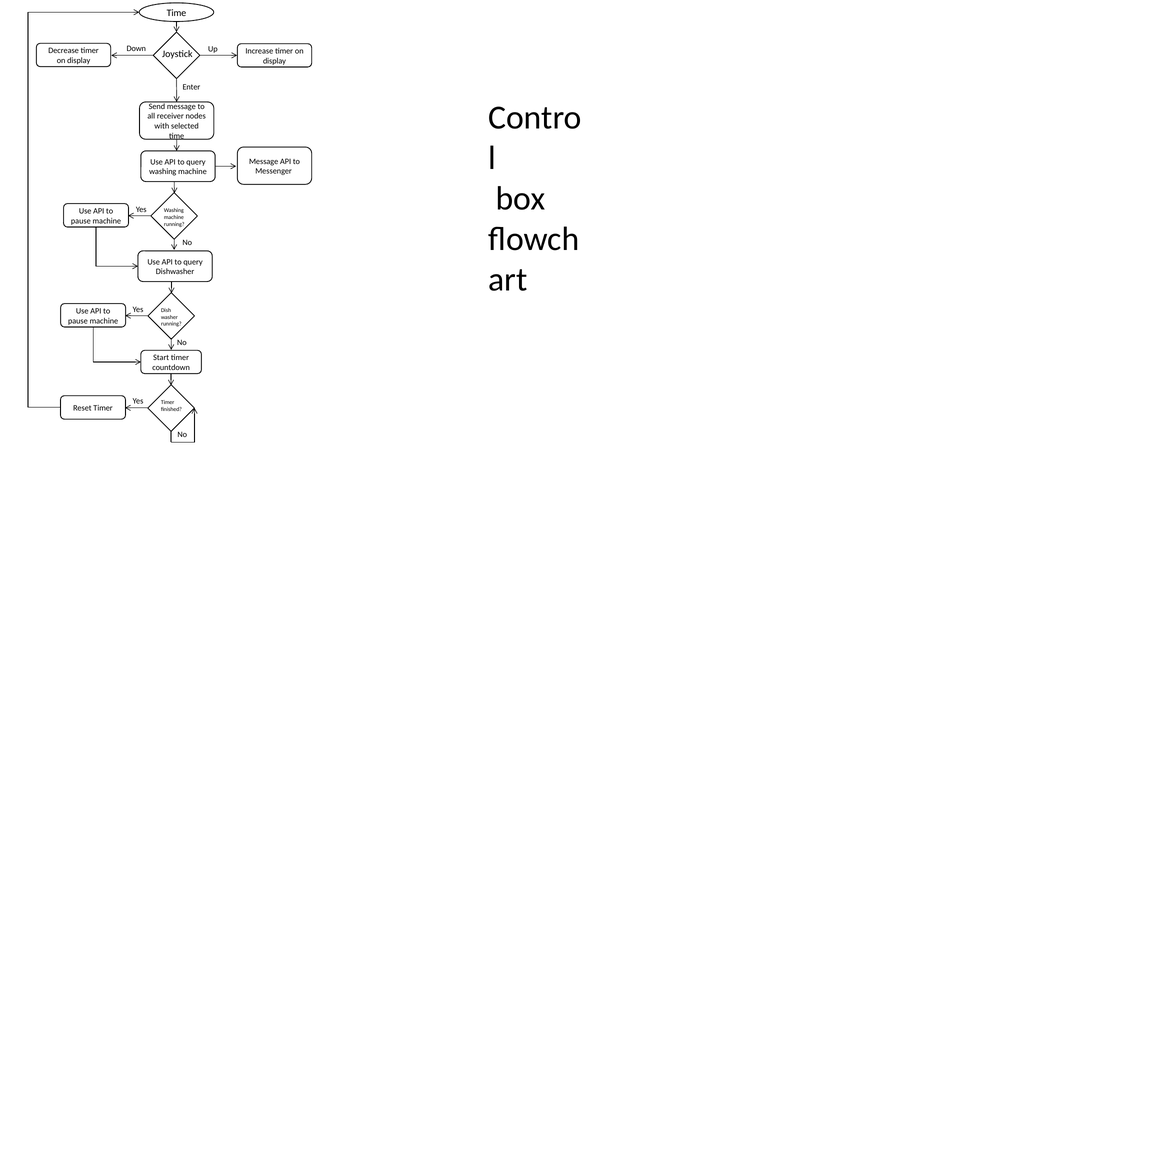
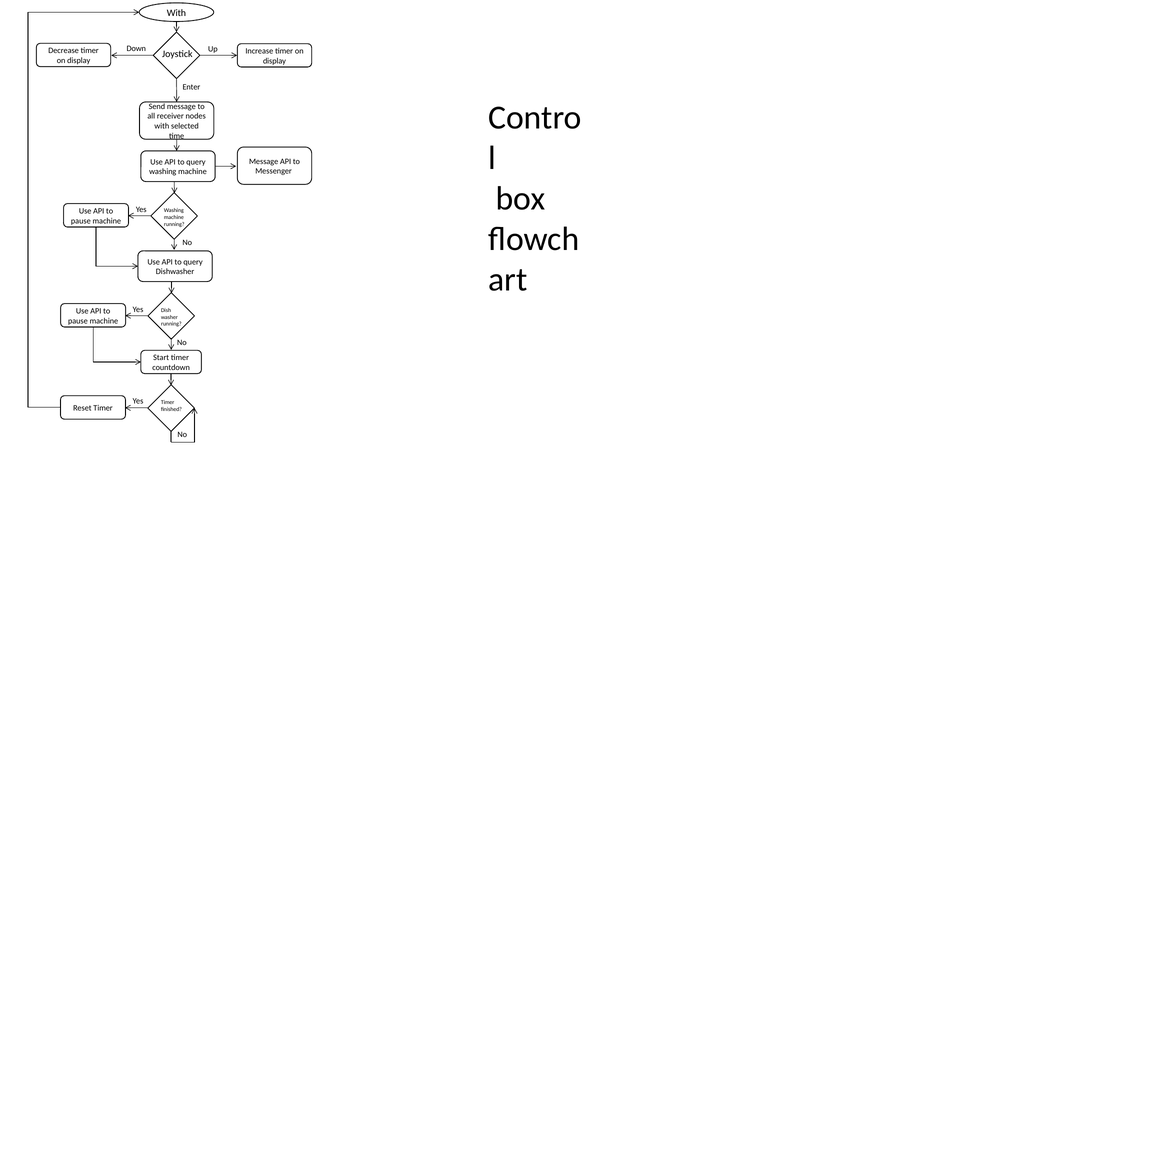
Time: Time -> With (176, 13)
